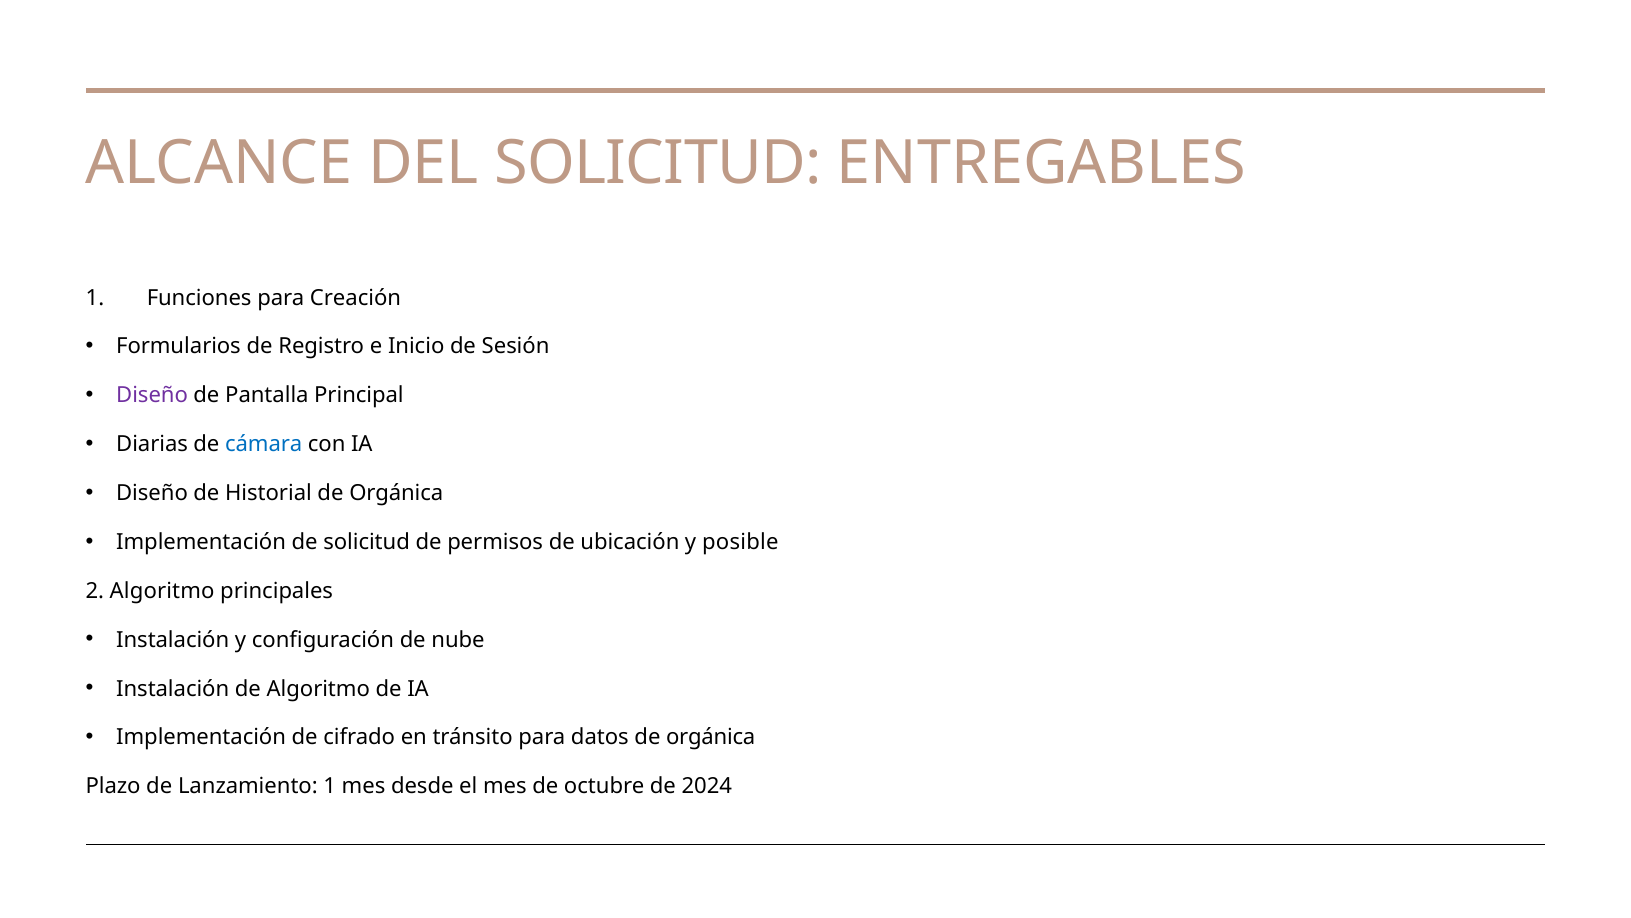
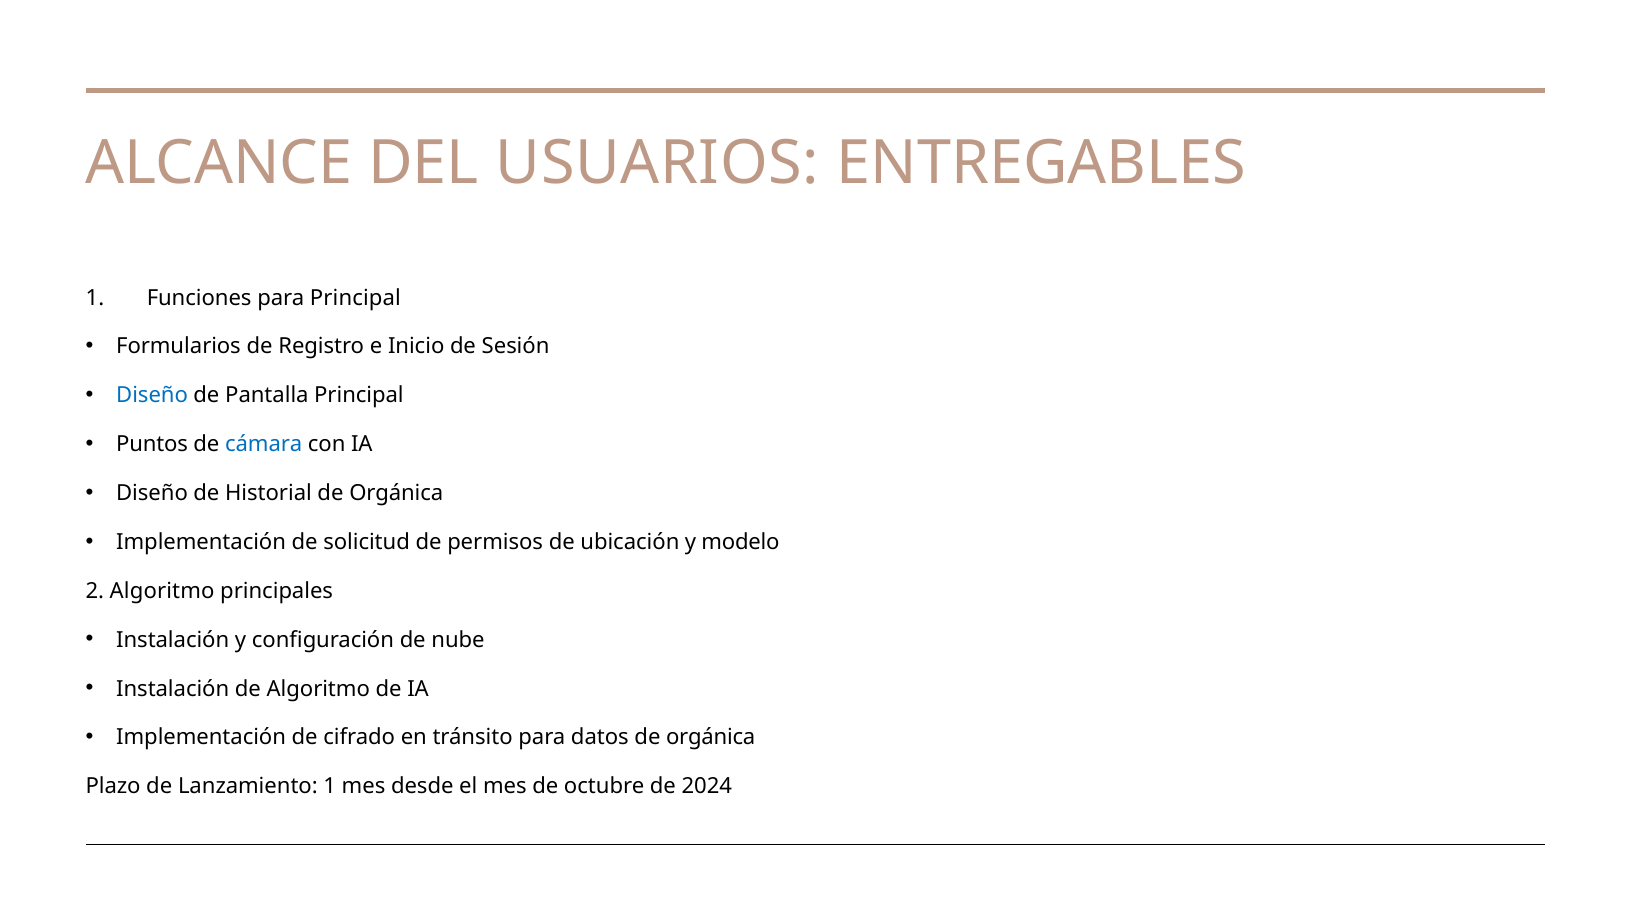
DEL SOLICITUD: SOLICITUD -> USUARIOS (657, 163)
para Creación: Creación -> Principal (355, 298)
Diseño colour: purple -> blue (152, 395)
Diarias: Diarias -> Puntos (152, 444)
posible: posible -> modelo (741, 542)
